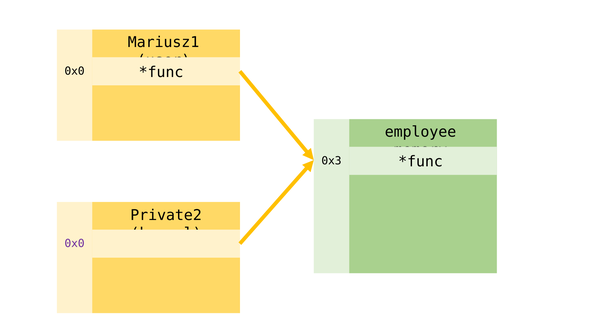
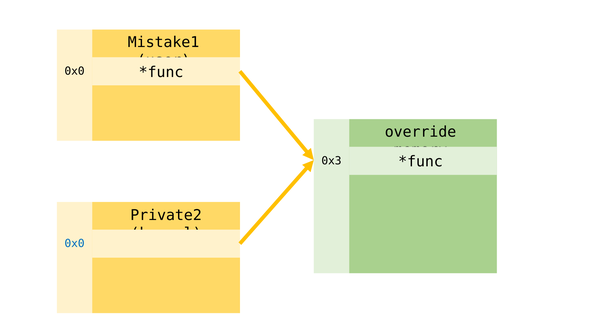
Mariusz1: Mariusz1 -> Mistake1 (164, 42)
employee: employee -> override (420, 132)
0x0 colour: purple -> blue (75, 244)
